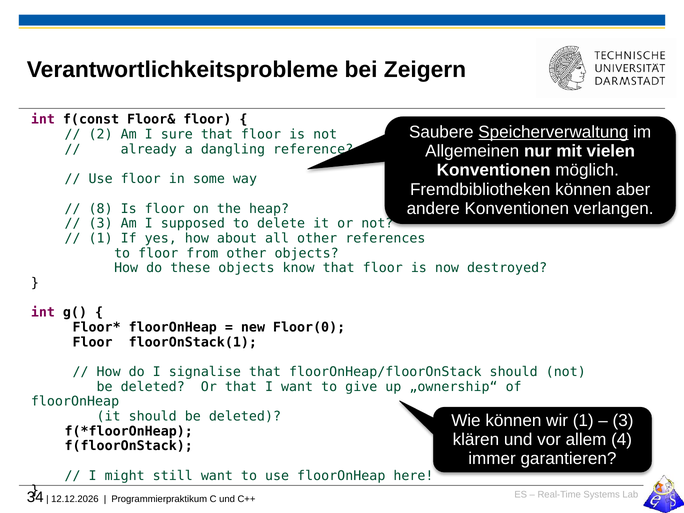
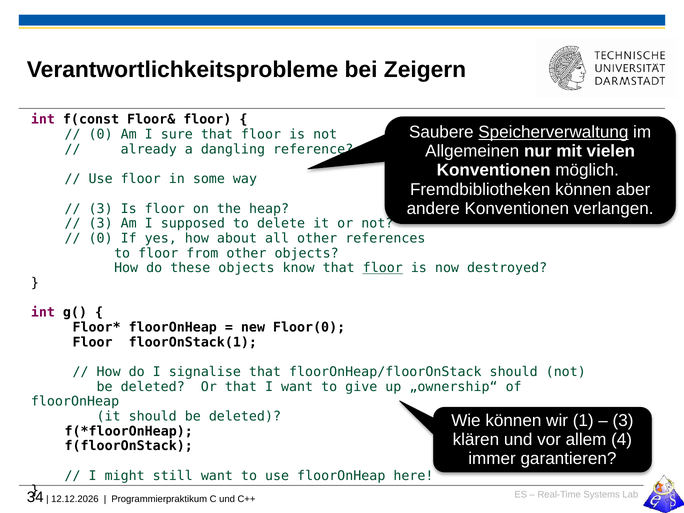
2: 2 -> 0 (101, 134)
8: 8 -> 3 (101, 209)
1: 1 -> 0 (101, 238)
floor underline: none -> present (383, 268)
